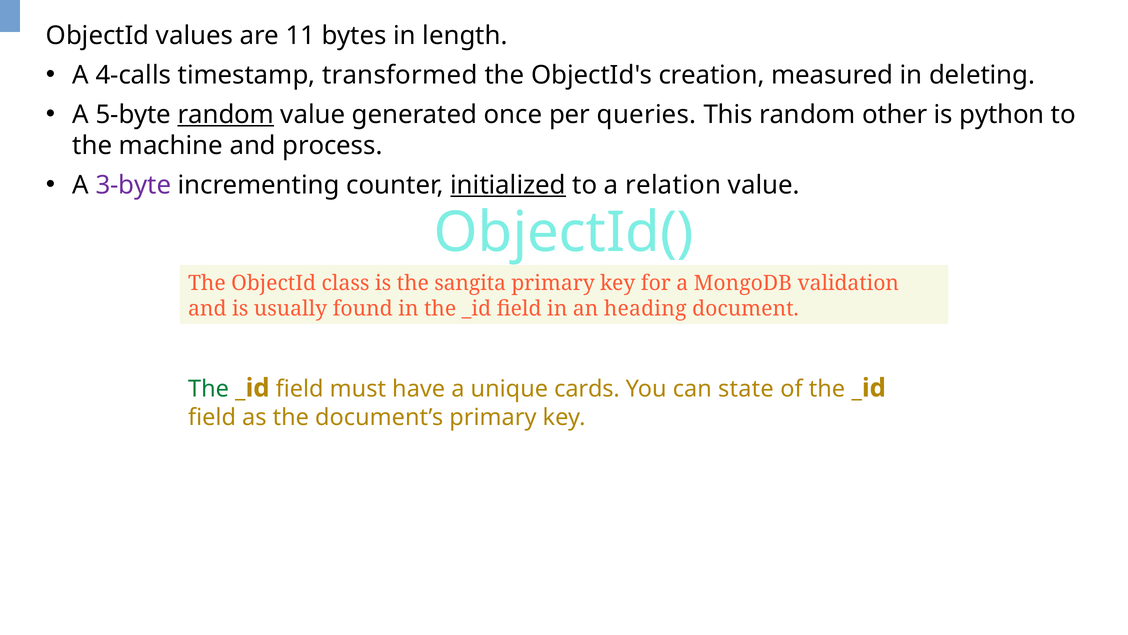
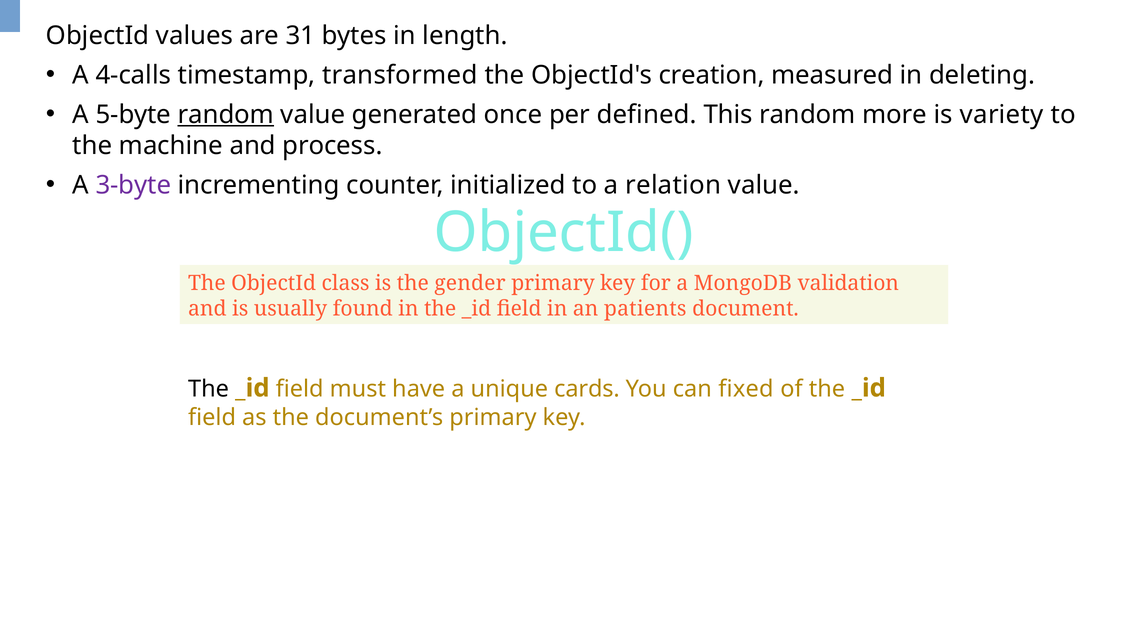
11: 11 -> 31 (300, 36)
queries: queries -> defined (647, 114)
other: other -> more (895, 114)
python: python -> variety (1002, 114)
initialized underline: present -> none (508, 185)
sangita: sangita -> gender (470, 283)
heading: heading -> patients (645, 308)
The colour: green -> black (209, 388)
state: state -> fixed (746, 388)
